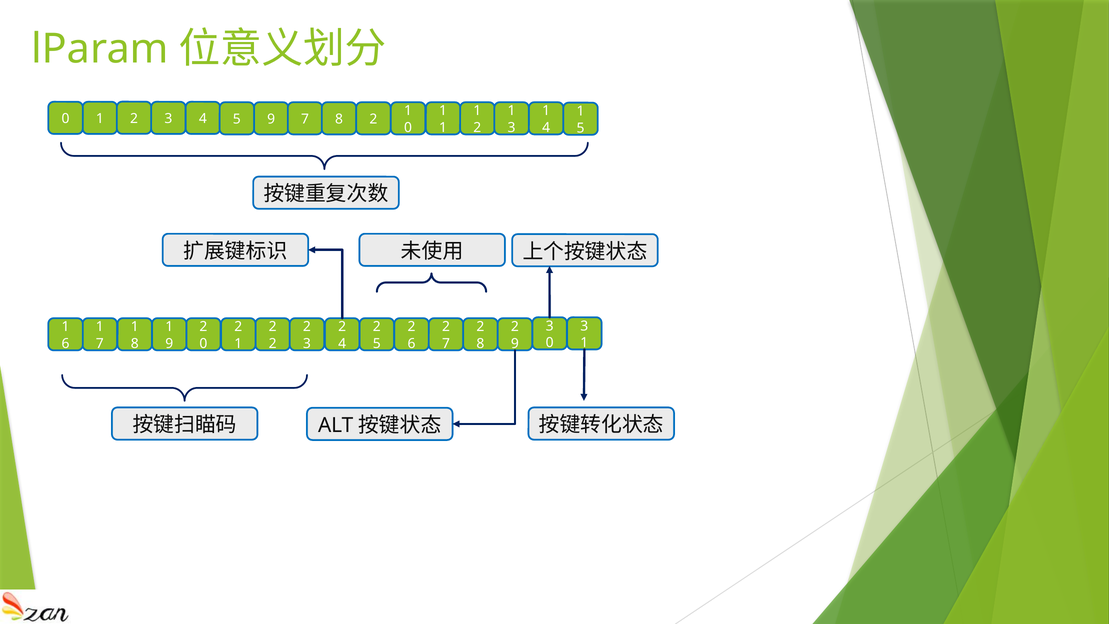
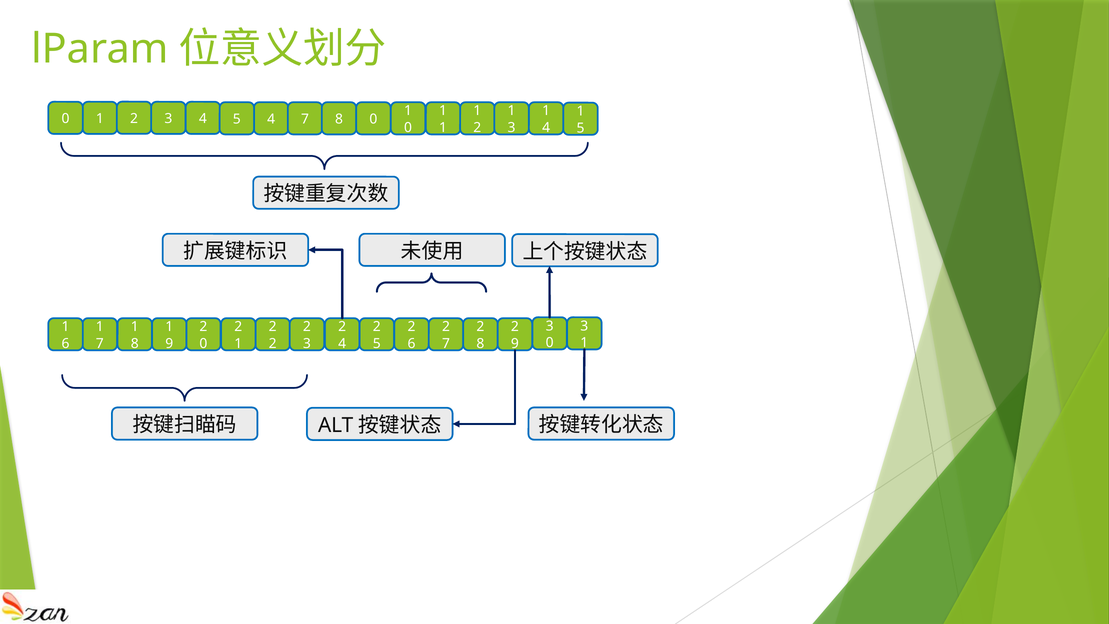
0 9: 9 -> 4 (271, 119)
7 8 2: 2 -> 0 (373, 119)
